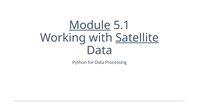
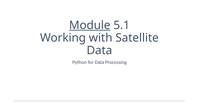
Satellite underline: present -> none (137, 38)
